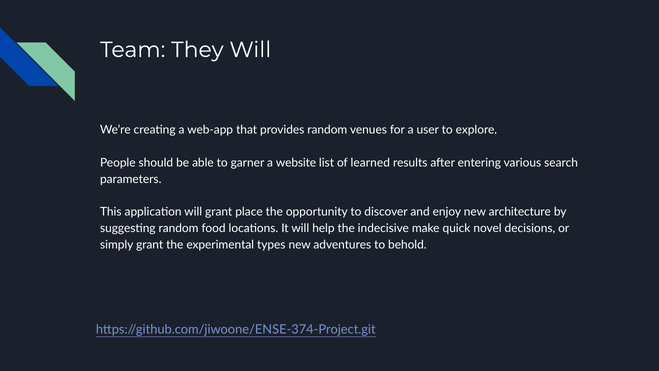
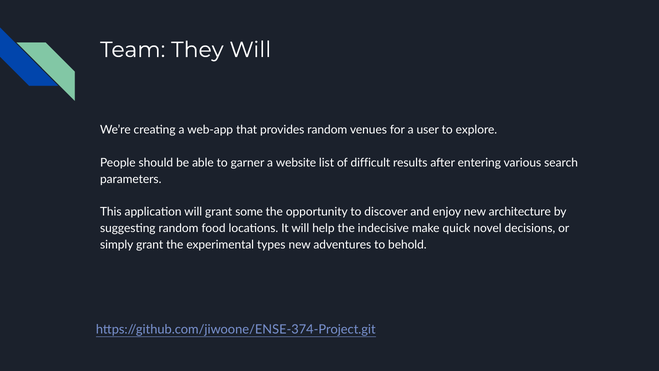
learned: learned -> difficult (370, 163)
place: place -> some (249, 212)
